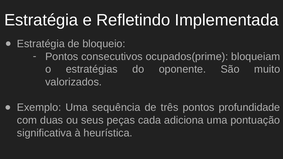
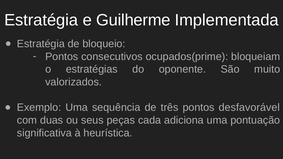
Refletindo: Refletindo -> Guilherme (133, 20)
profundidade: profundidade -> desfavorável (249, 108)
